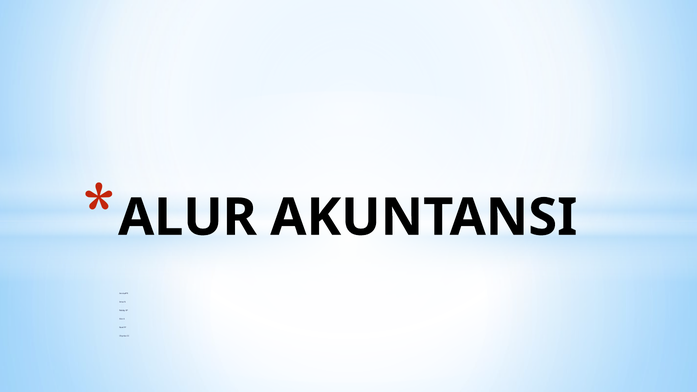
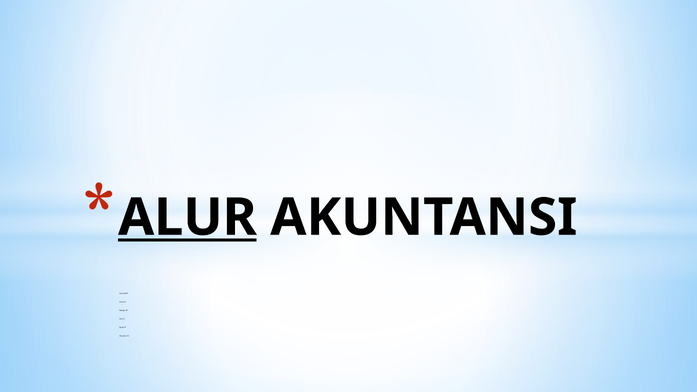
ALUR underline: none -> present (187, 218)
